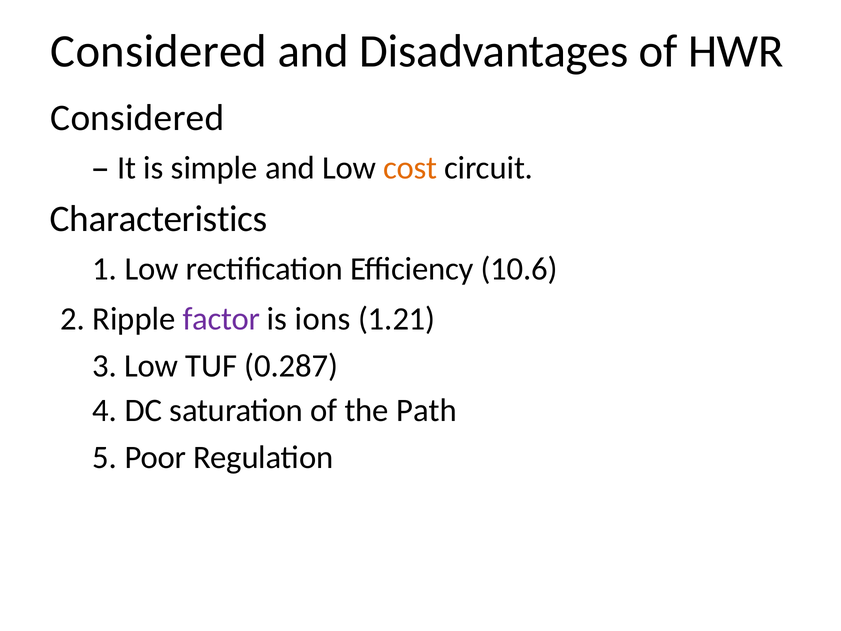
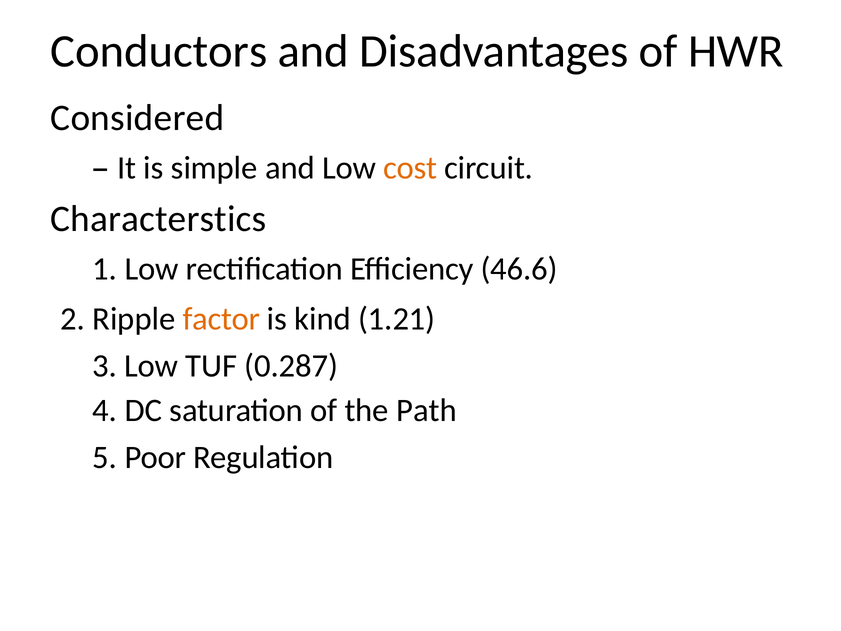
Considered: Considered -> Conductors (159, 51)
Characteristics: Characteristics -> Characterstics (158, 219)
10.6: 10.6 -> 46.6 (519, 269)
factor colour: purple -> orange (221, 319)
ions: ions -> kind (323, 319)
